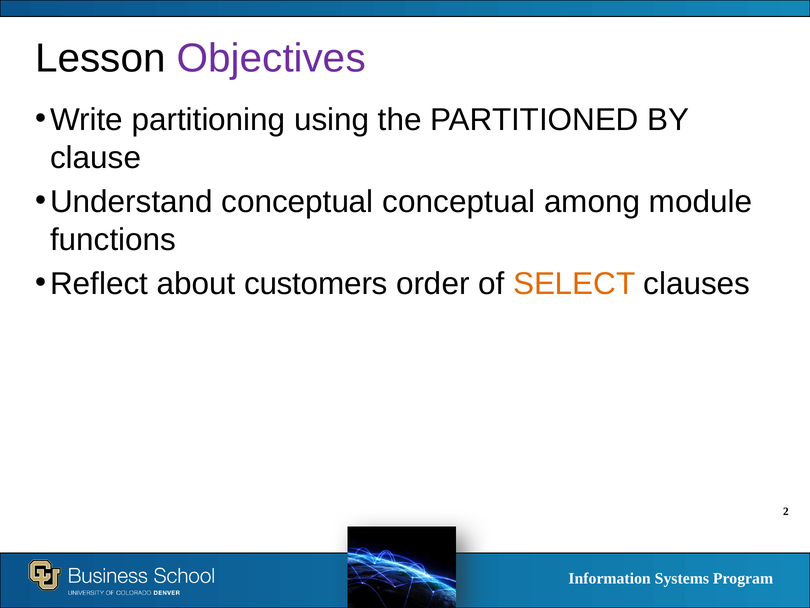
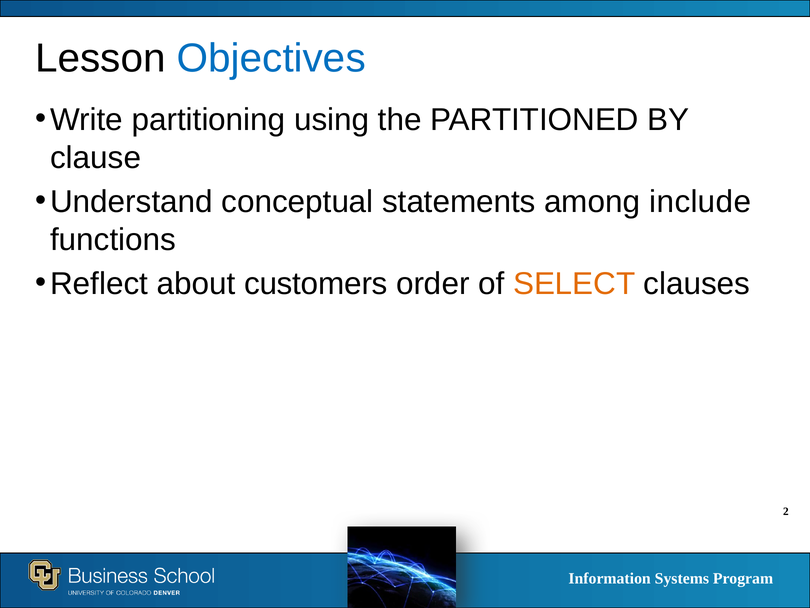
Objectives colour: purple -> blue (271, 58)
conceptual conceptual: conceptual -> statements (459, 202)
module: module -> include (700, 202)
